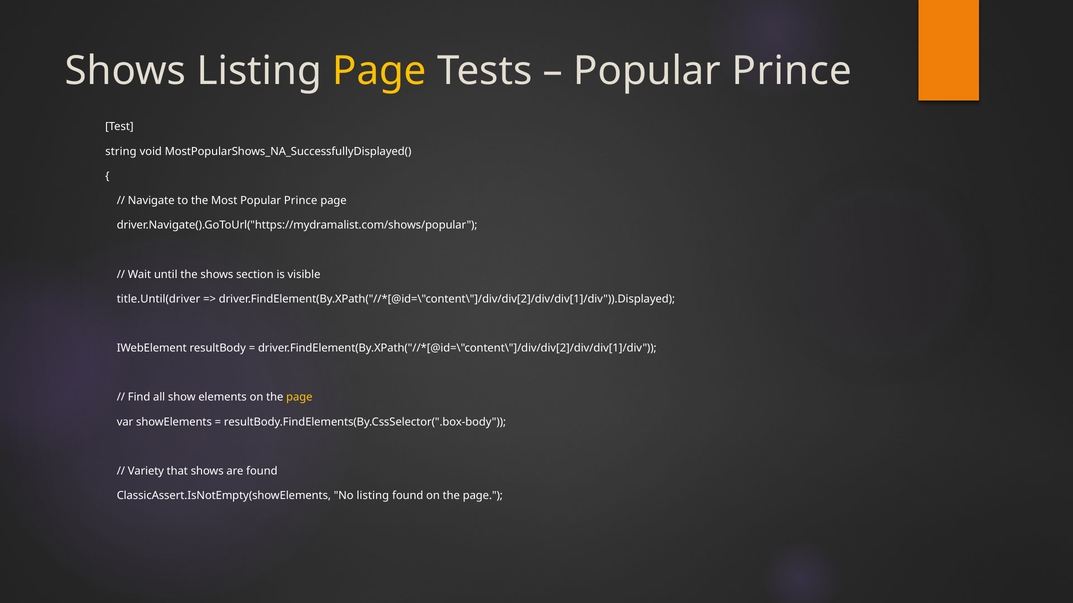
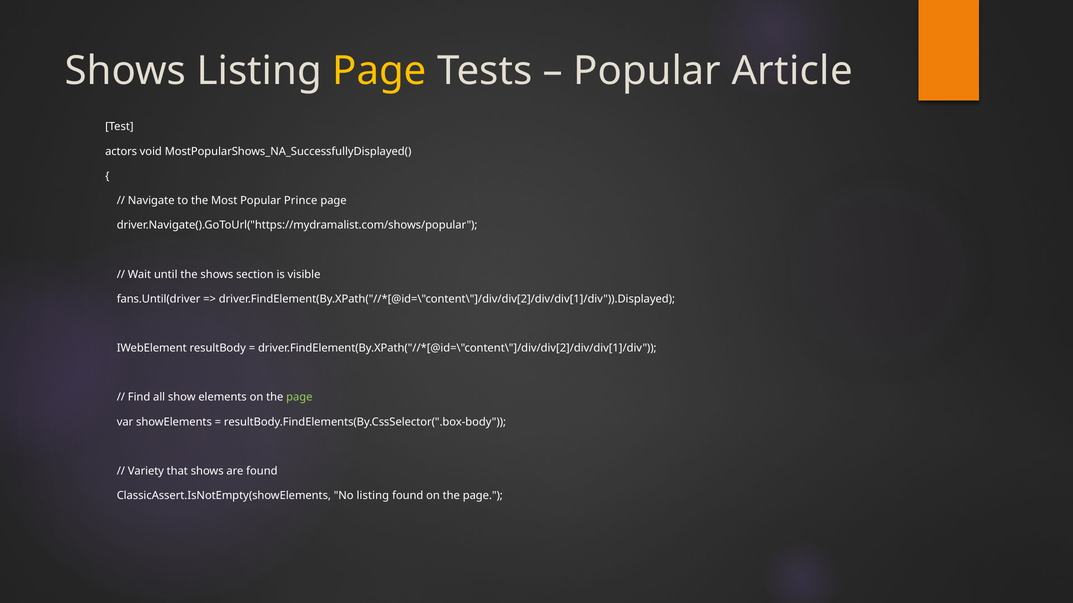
Prince: Prince -> Article (792, 71)
string: string -> actors (121, 151)
title.Until(driver: title.Until(driver -> fans.Until(driver (159, 299)
page colour: yellow -> light green (299, 398)
